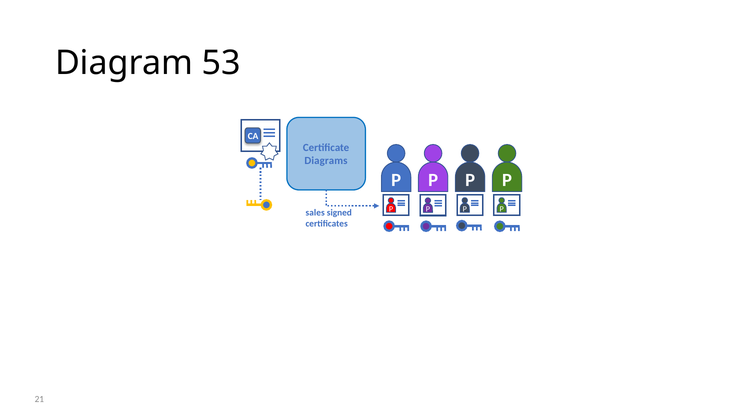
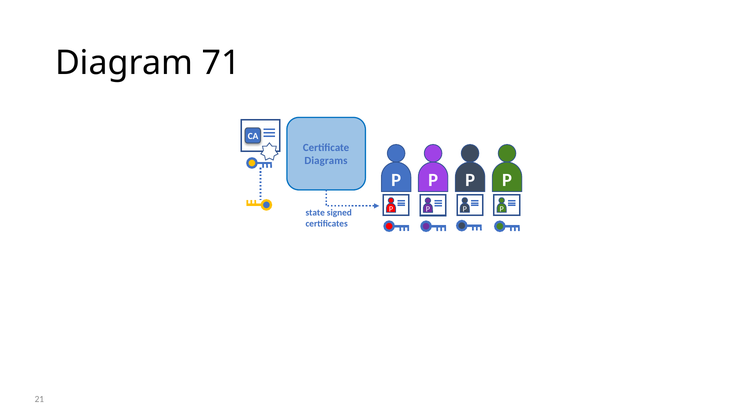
53: 53 -> 71 (221, 63)
sales: sales -> state (315, 213)
